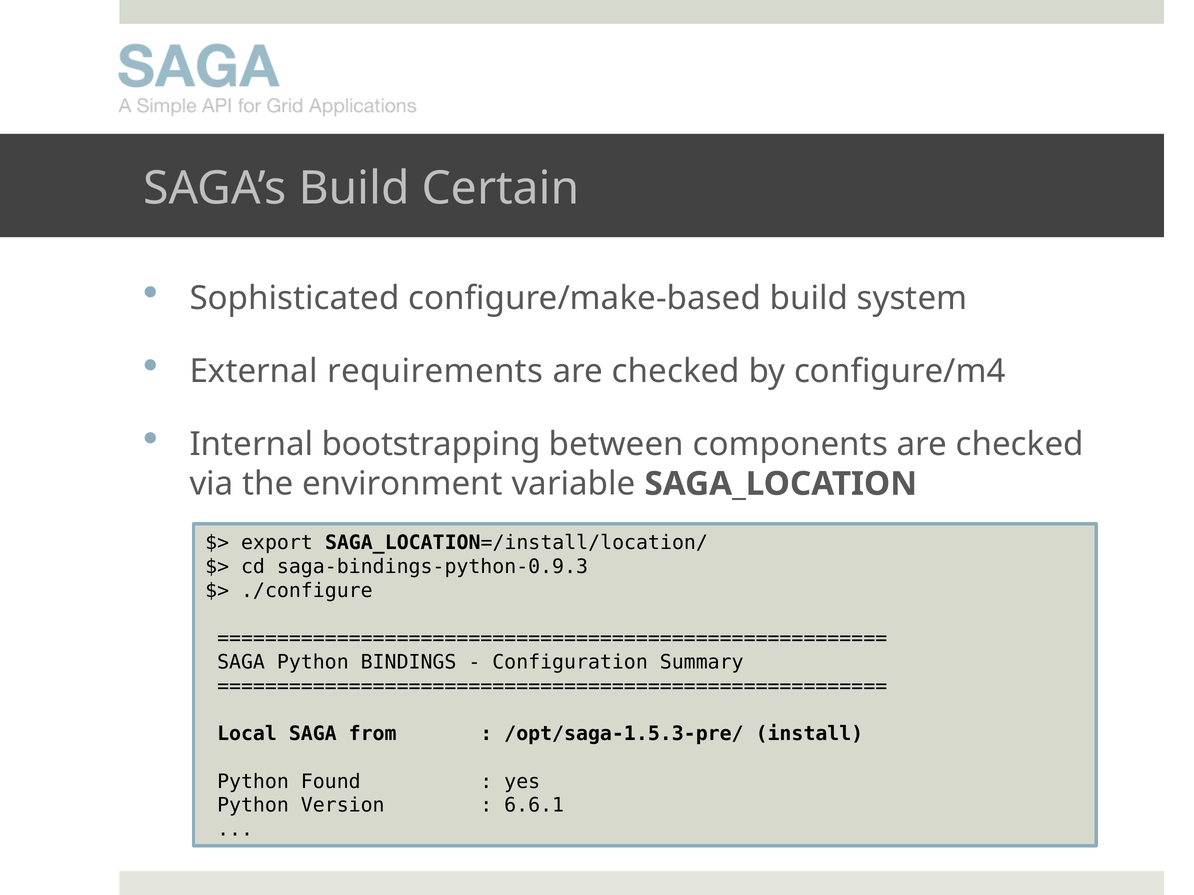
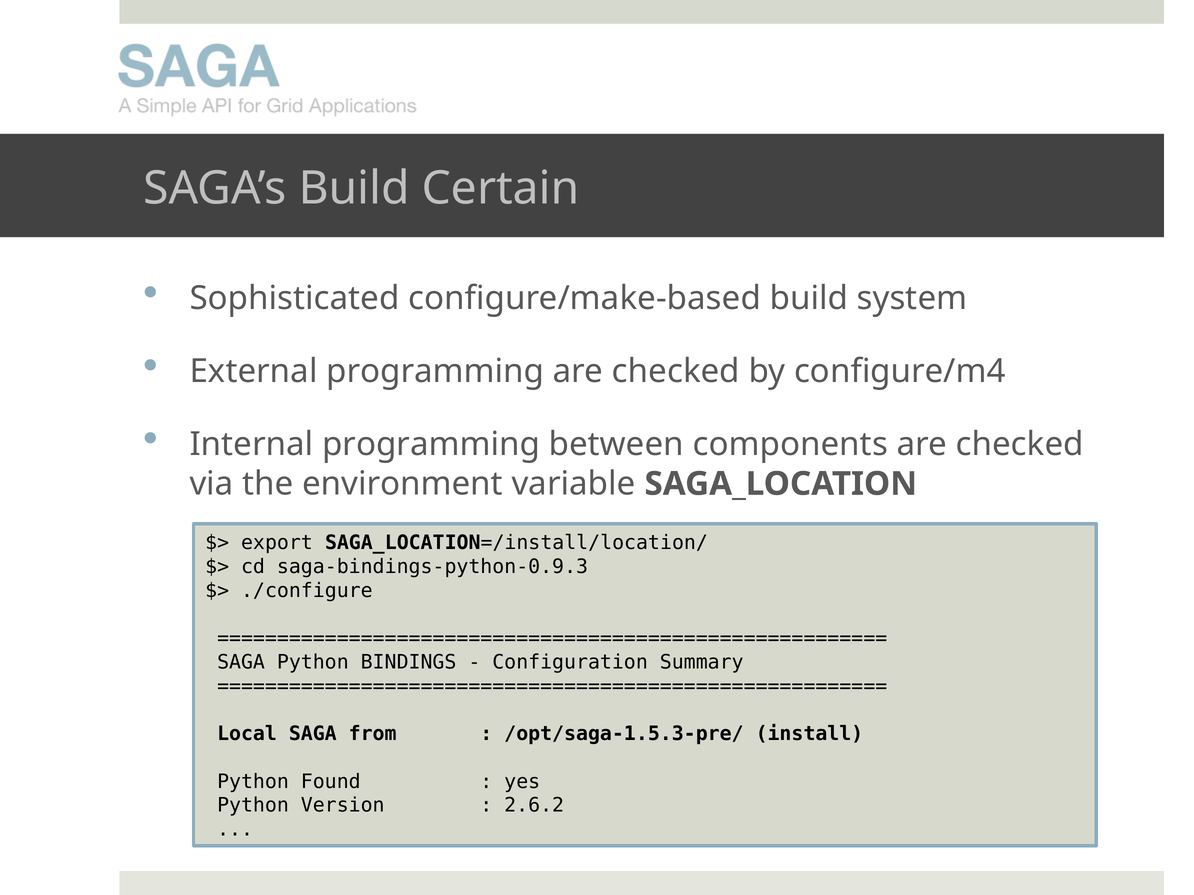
External requirements: requirements -> programming (435, 371)
Internal bootstrapping: bootstrapping -> programming (431, 444)
6.6.1: 6.6.1 -> 2.6.2 (534, 806)
